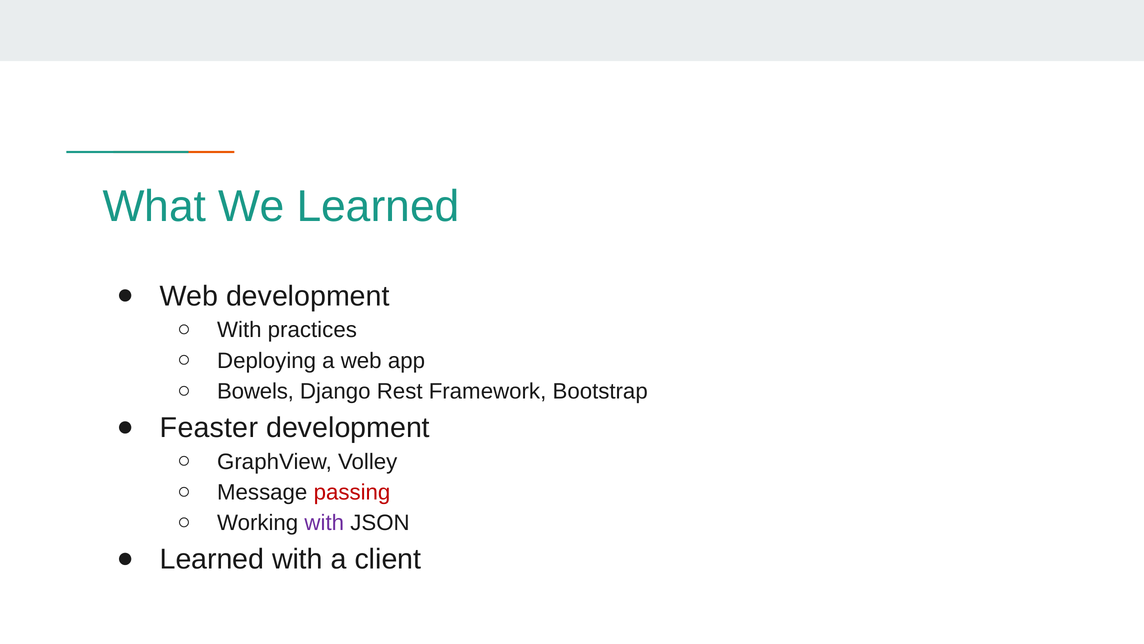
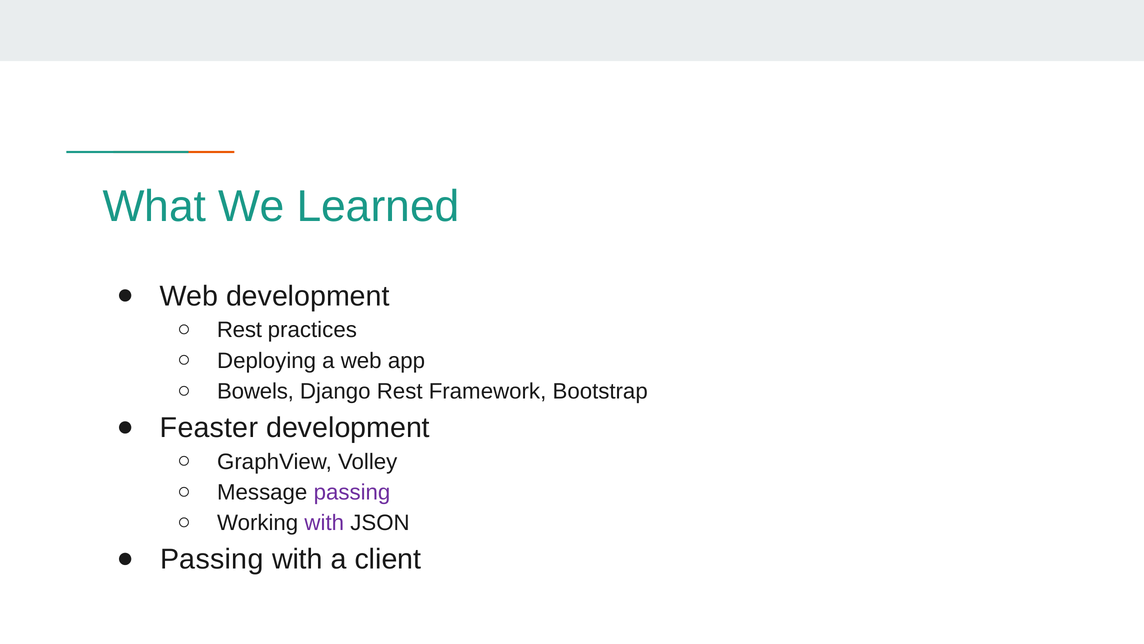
With: With -> Rest (239, 330)
passing colour: red -> purple (352, 492)
Learned: Learned -> Passing (212, 559)
